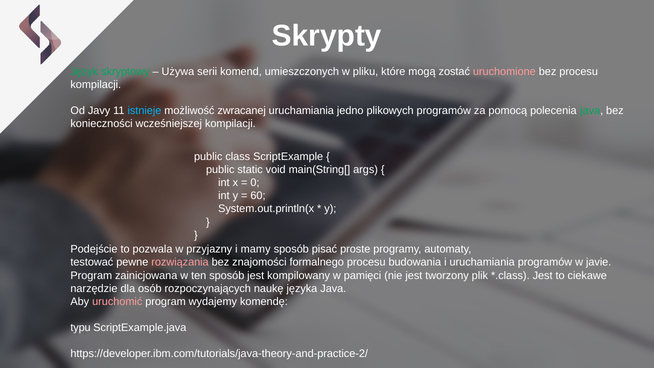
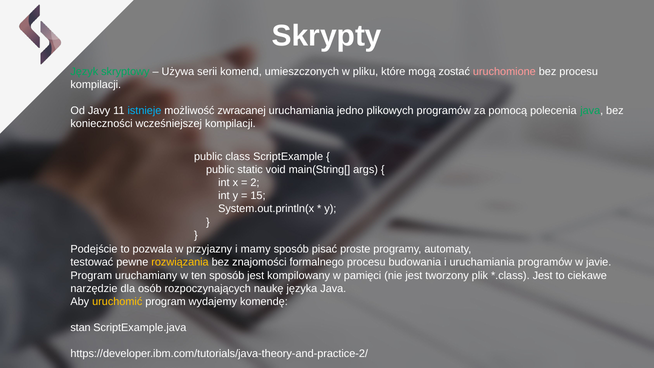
0: 0 -> 2 (255, 183)
60: 60 -> 15 (258, 196)
rozwiązania colour: pink -> yellow (180, 262)
zainicjowana: zainicjowana -> uruchamiany (146, 275)
uruchomić colour: pink -> yellow (117, 301)
typu: typu -> stan (81, 328)
